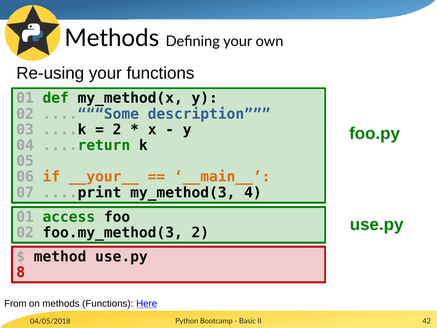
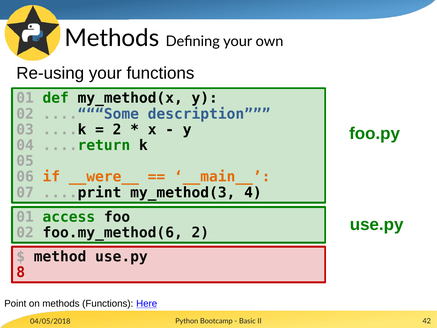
__your__: __your__ -> __were__ (104, 177)
foo.my_method(3: foo.my_method(3 -> foo.my_method(6 (113, 232)
From: From -> Point (15, 303)
